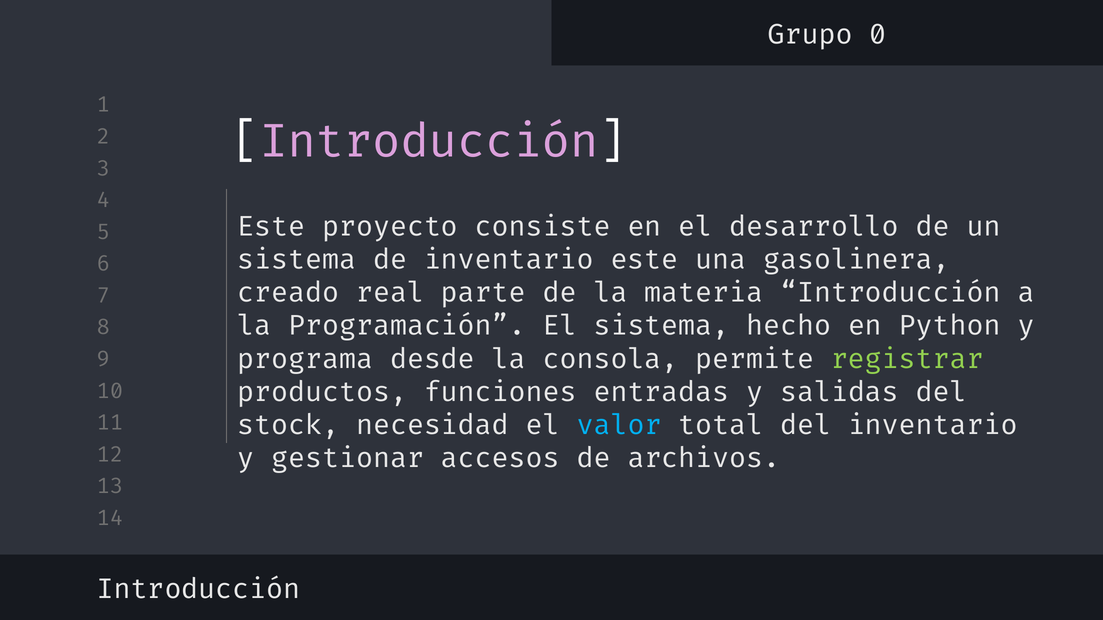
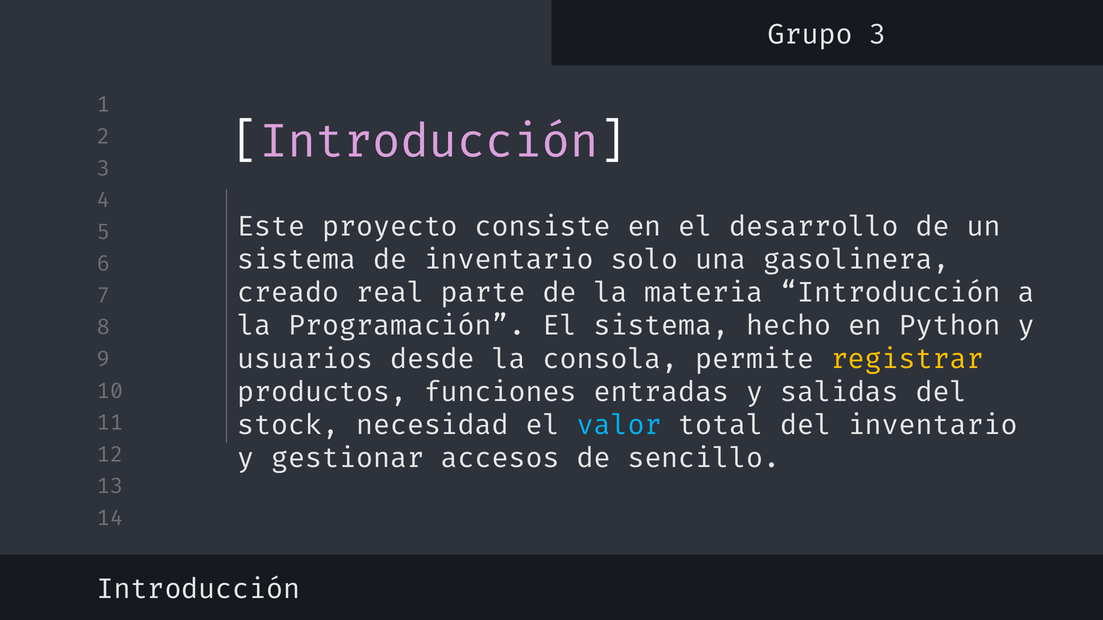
Grupo 0: 0 -> 3 (878, 34)
inventario este: este -> solo (644, 260)
programa: programa -> usuarios (305, 359)
registrar colour: light green -> yellow (907, 359)
archivos: archivos -> sencillo (704, 459)
